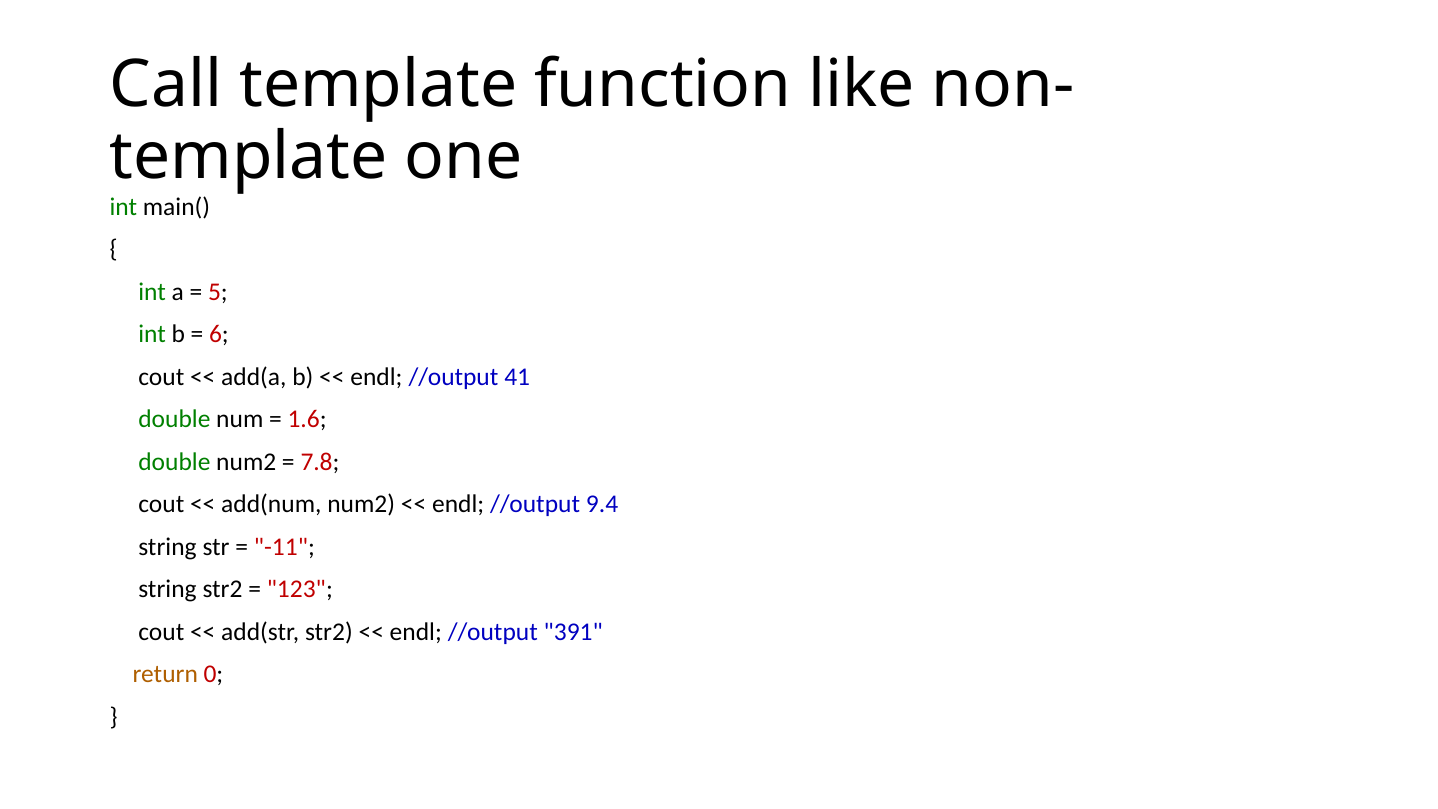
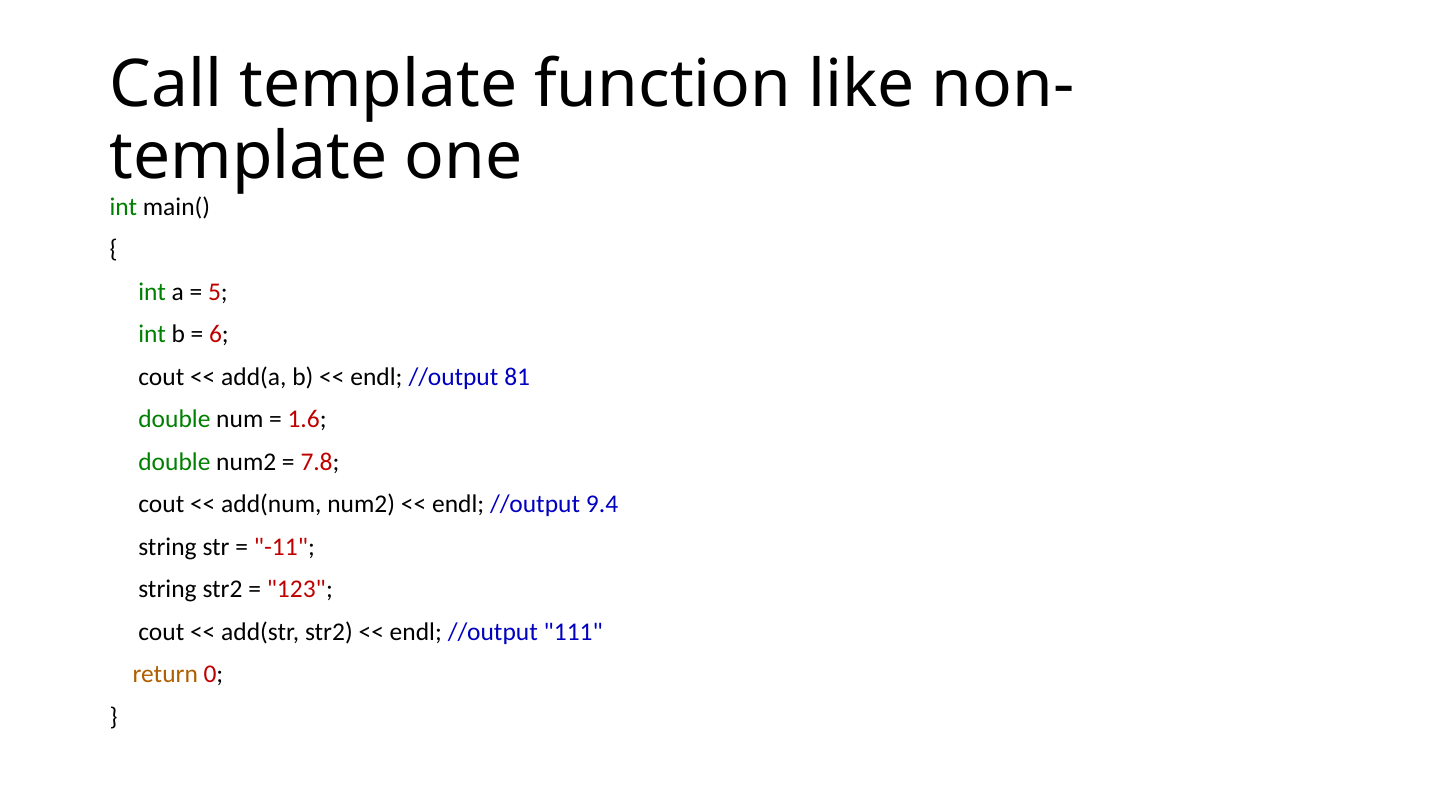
41: 41 -> 81 (517, 377)
391: 391 -> 111 (573, 632)
